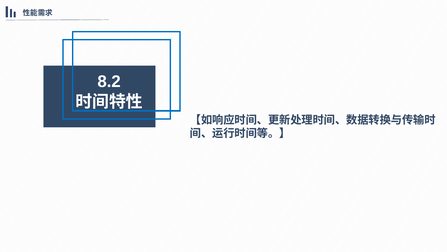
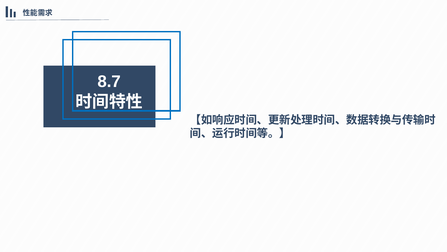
8.2: 8.2 -> 8.7 (109, 81)
